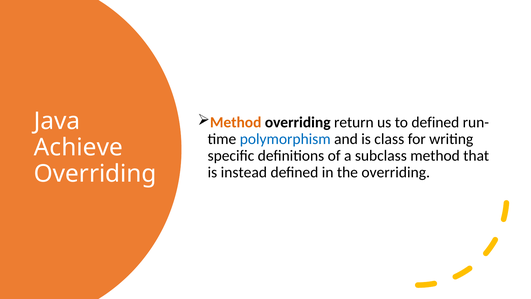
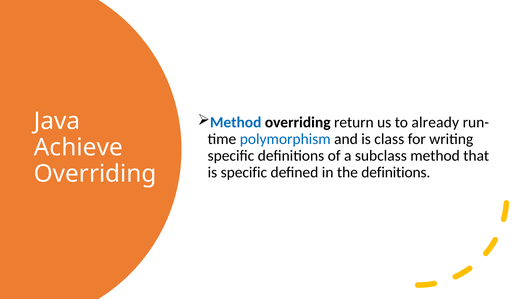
Method colour: orange -> blue (236, 122)
to defined: defined -> already (435, 122)
is instead: instead -> specific (244, 172)
the overriding: overriding -> definitions (396, 172)
